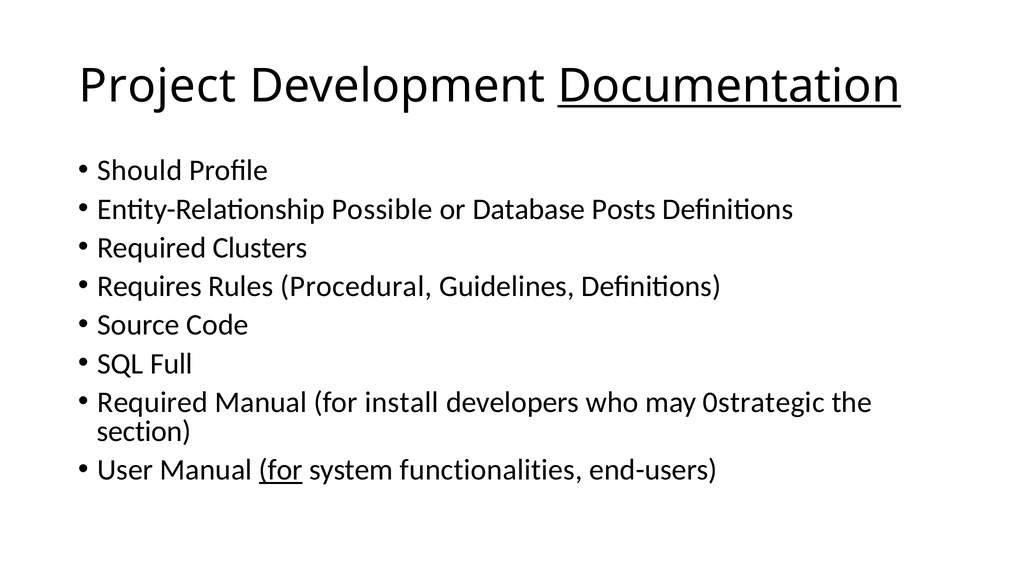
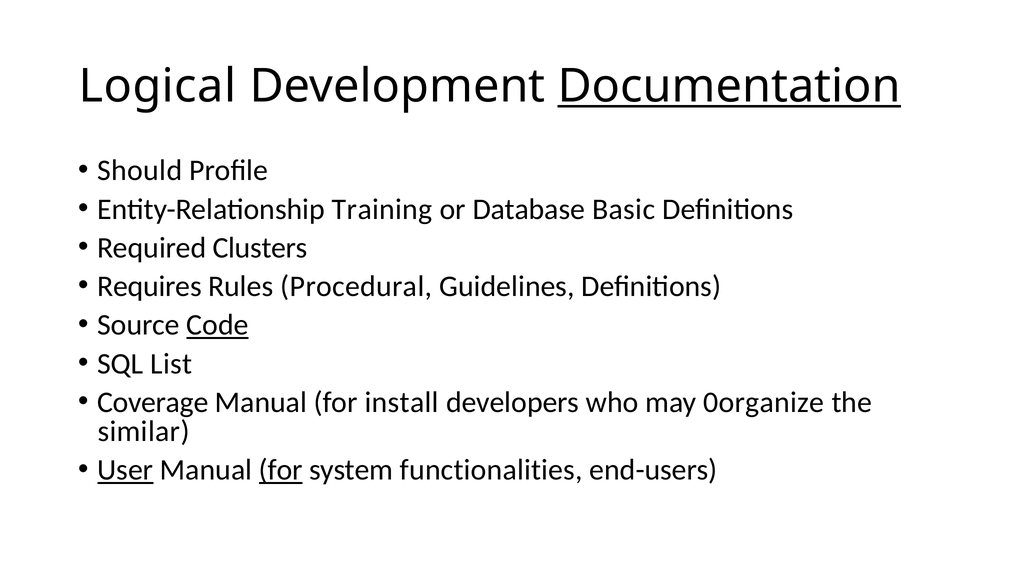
Project: Project -> Logical (157, 86)
Possible: Possible -> Training (382, 209)
Posts: Posts -> Basic (624, 209)
Code underline: none -> present (217, 325)
Full: Full -> List (171, 364)
Required: Required -> Coverage (153, 402)
0strategic: 0strategic -> 0organize (764, 402)
section: section -> similar (144, 431)
User underline: none -> present (125, 470)
